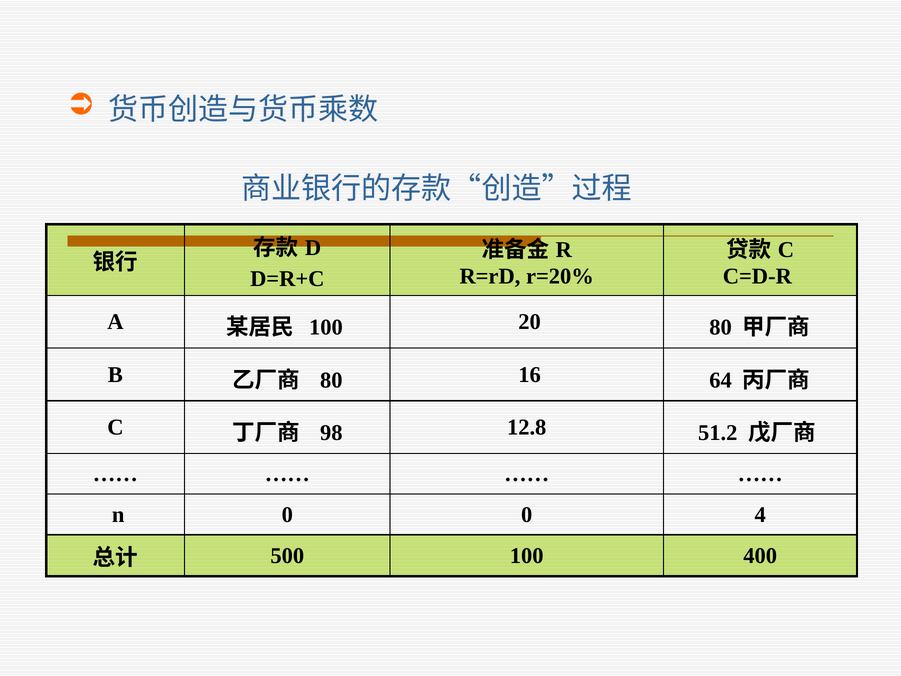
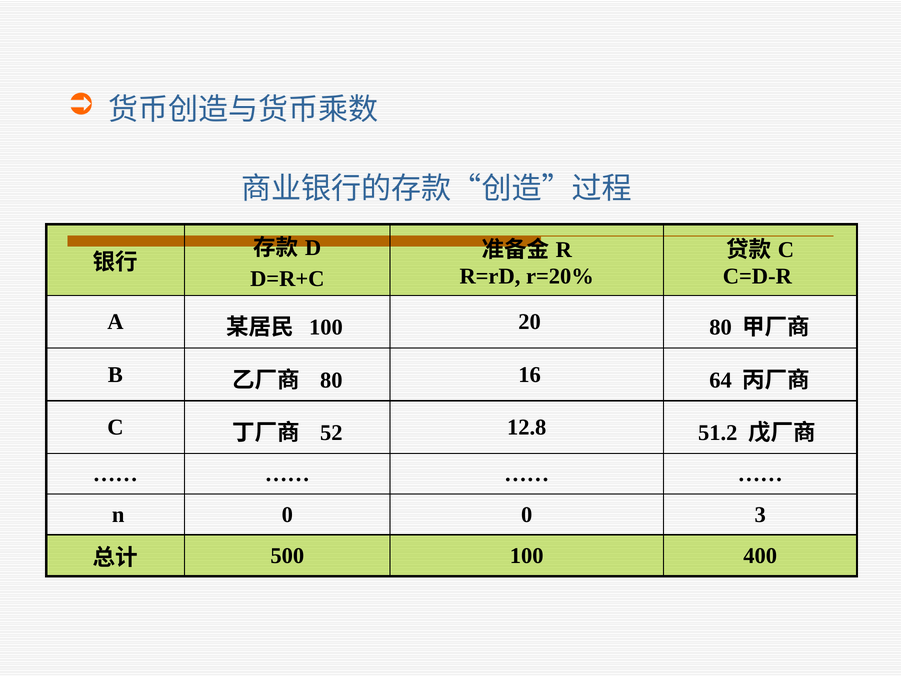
98: 98 -> 52 (331, 433)
4: 4 -> 3 (760, 514)
